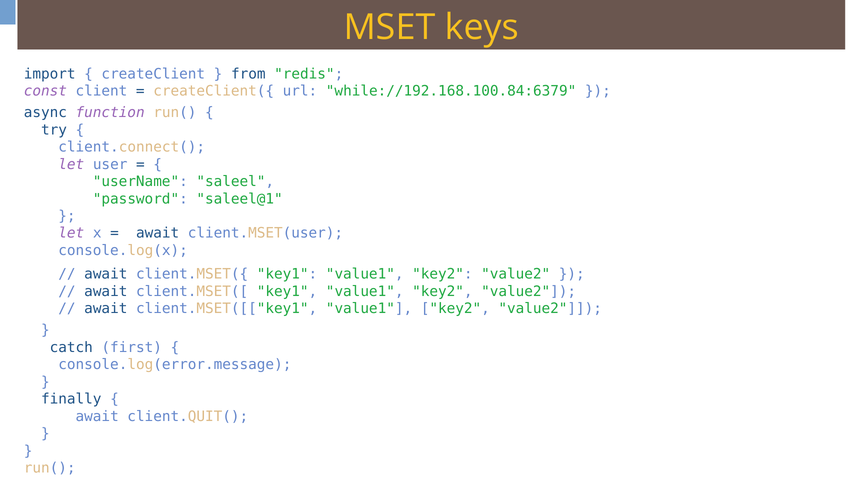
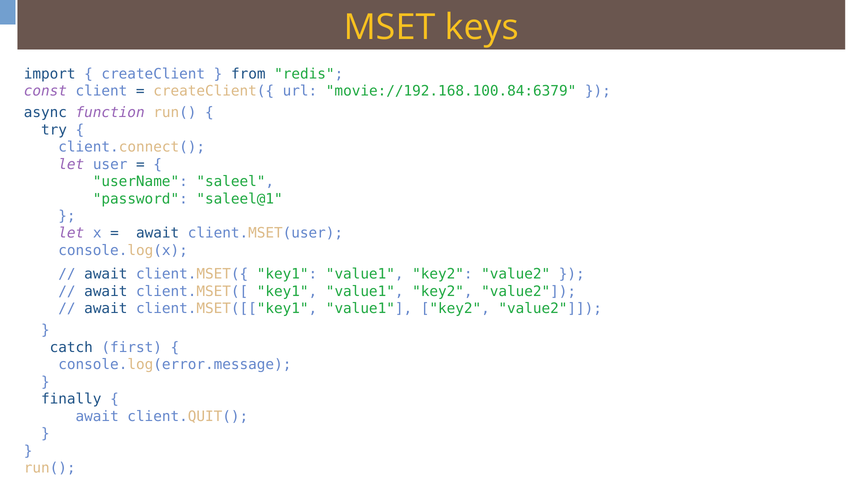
while://192.168.100.84:6379: while://192.168.100.84:6379 -> movie://192.168.100.84:6379 (451, 91)
